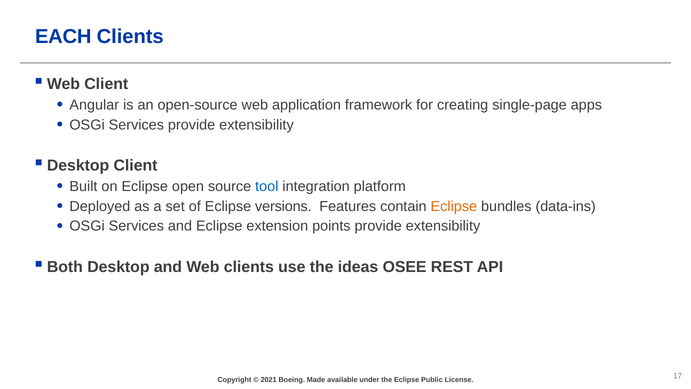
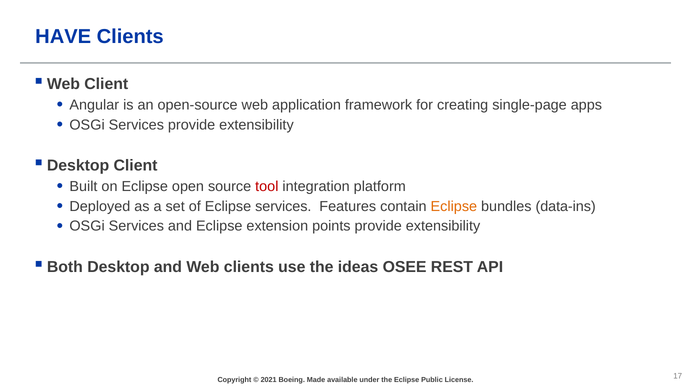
EACH: EACH -> HAVE (63, 37)
tool colour: blue -> red (267, 186)
Eclipse versions: versions -> services (283, 206)
